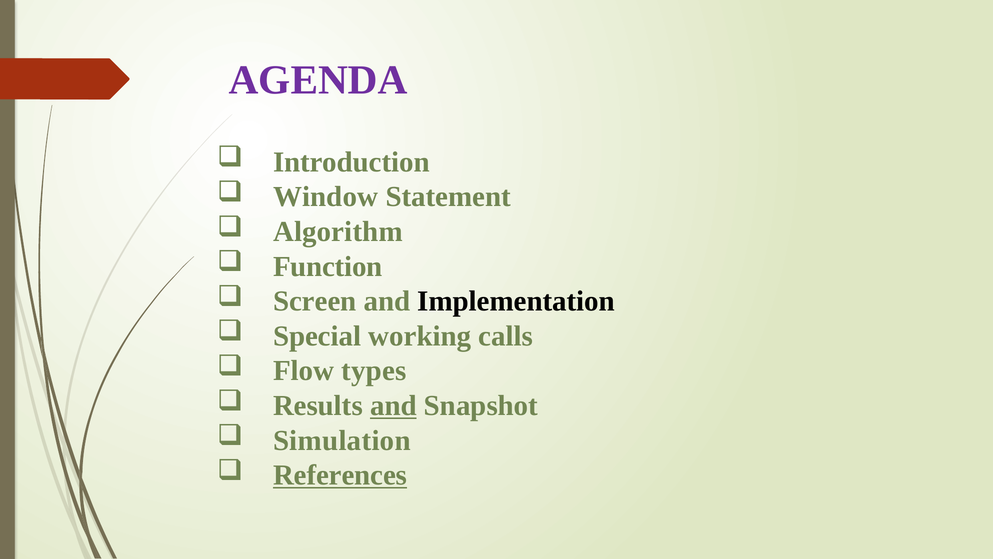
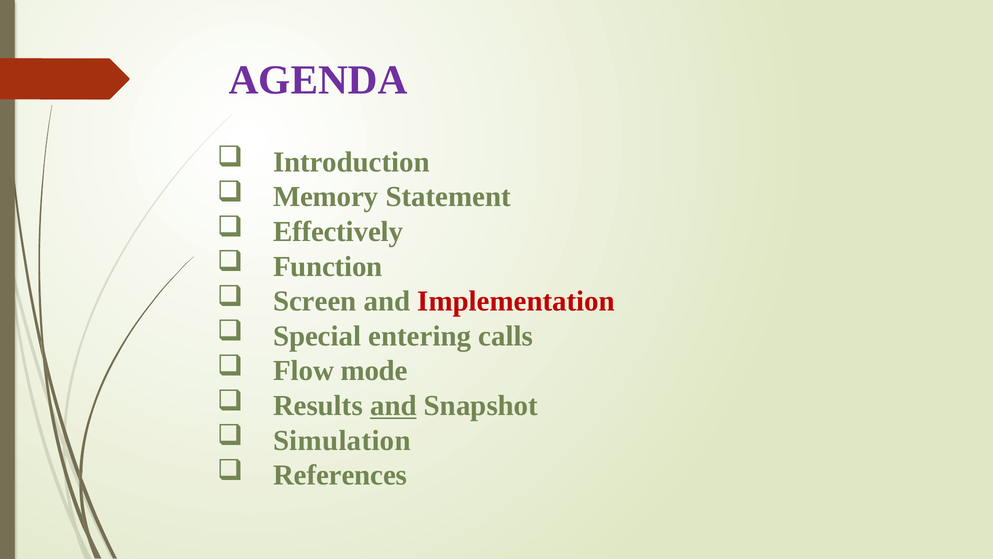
Window: Window -> Memory (326, 197)
Algorithm: Algorithm -> Effectively (338, 231)
Implementation colour: black -> red (516, 301)
working: working -> entering (420, 336)
types: types -> mode (374, 371)
References underline: present -> none (340, 475)
